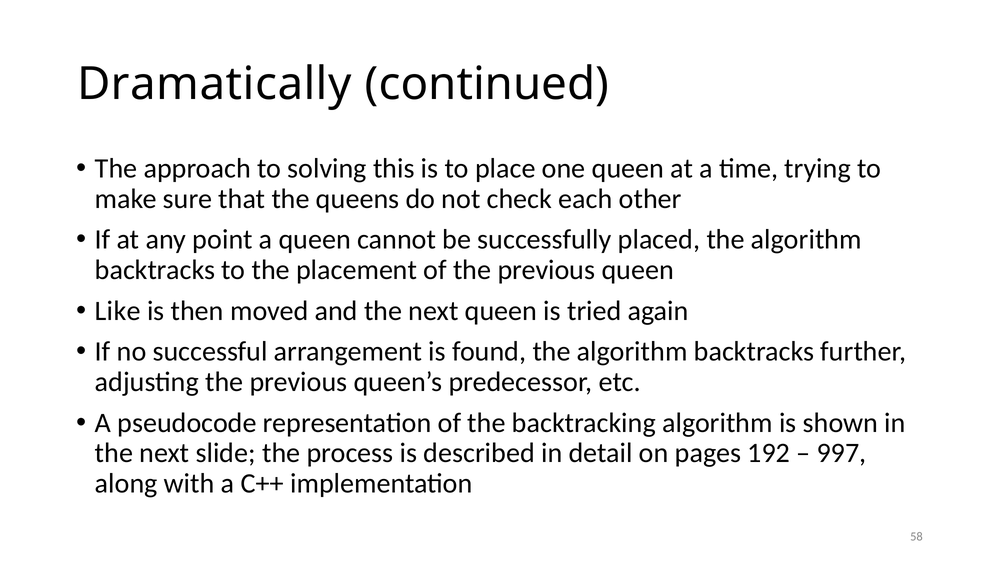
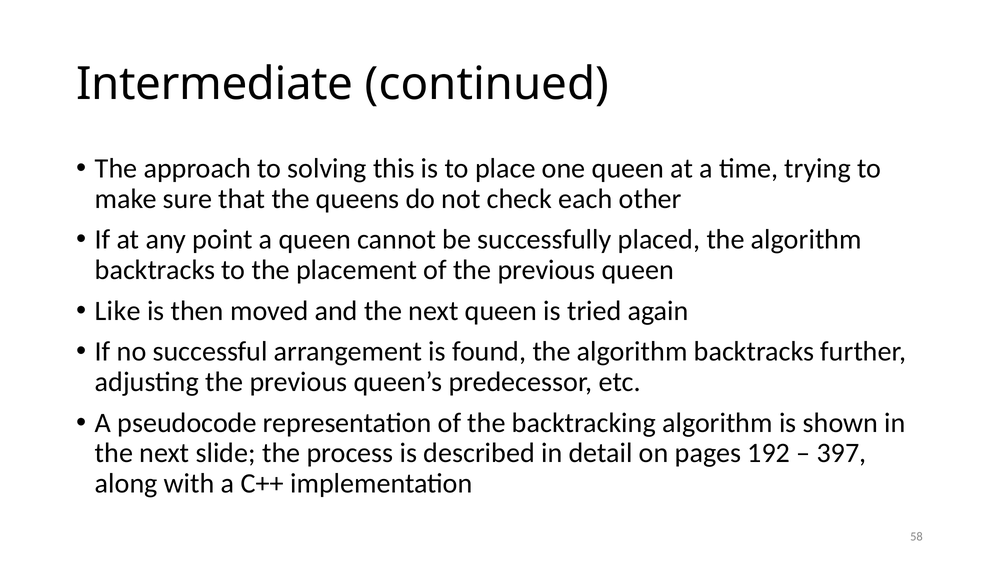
Dramatically: Dramatically -> Intermediate (215, 84)
997: 997 -> 397 (842, 453)
